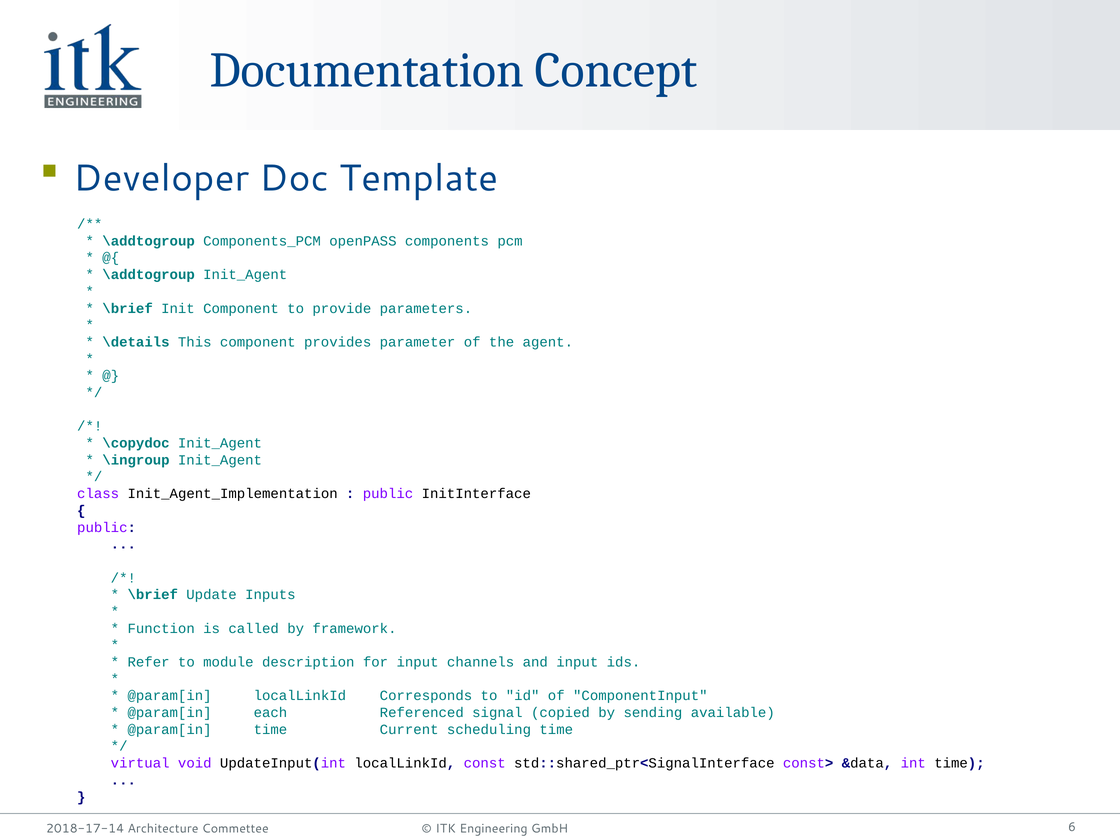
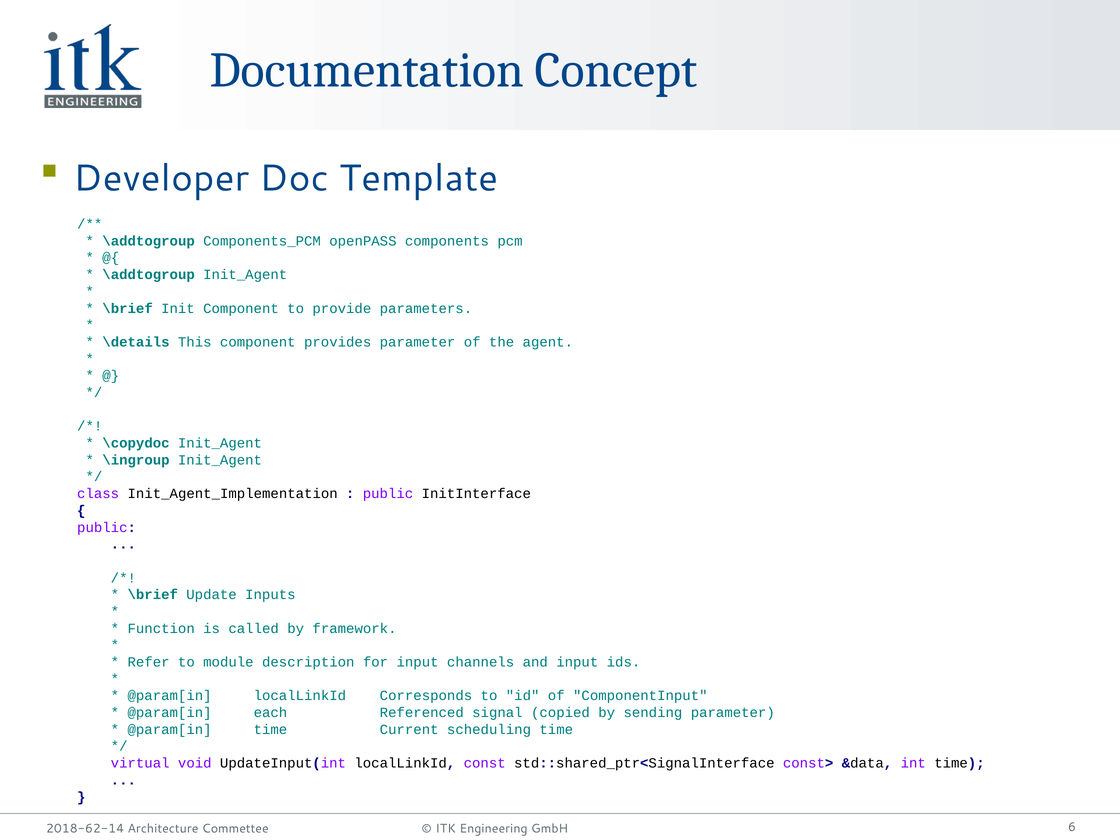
sending available: available -> parameter (733, 713)
2018-17-14: 2018-17-14 -> 2018-62-14 (85, 829)
